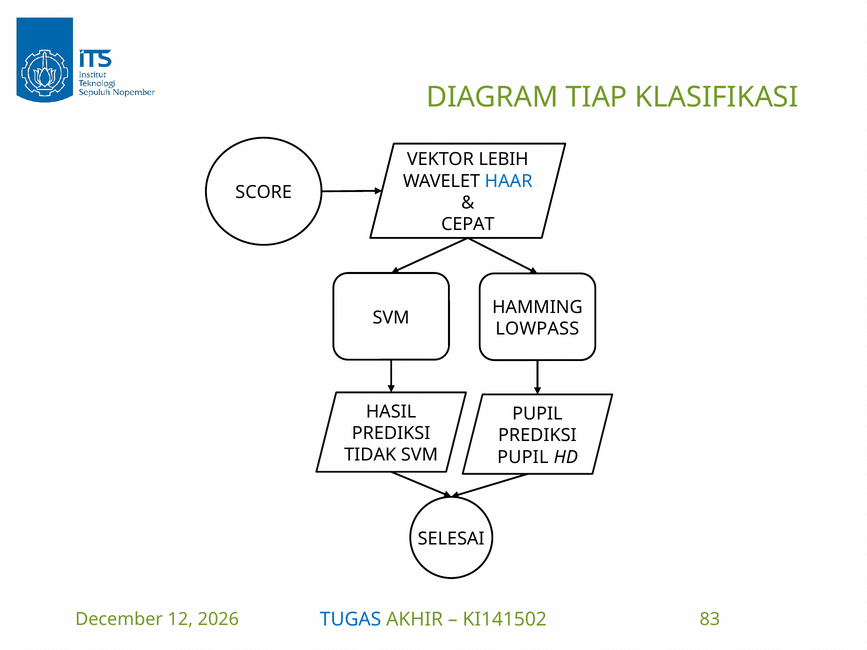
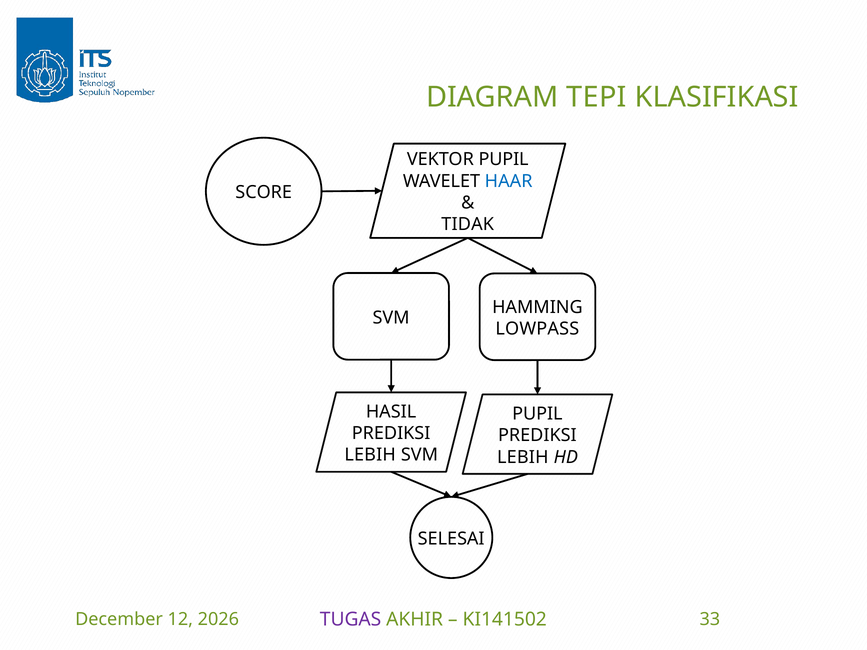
TIAP: TIAP -> TEPI (596, 97)
VEKTOR LEBIH: LEBIH -> PUPIL (504, 160)
CEPAT: CEPAT -> TIDAK (468, 225)
TIDAK: TIDAK -> LEBIH (370, 455)
PUPIL: PUPIL -> LEBIH (523, 457)
TUGAS colour: blue -> purple (351, 620)
83: 83 -> 33 (710, 620)
